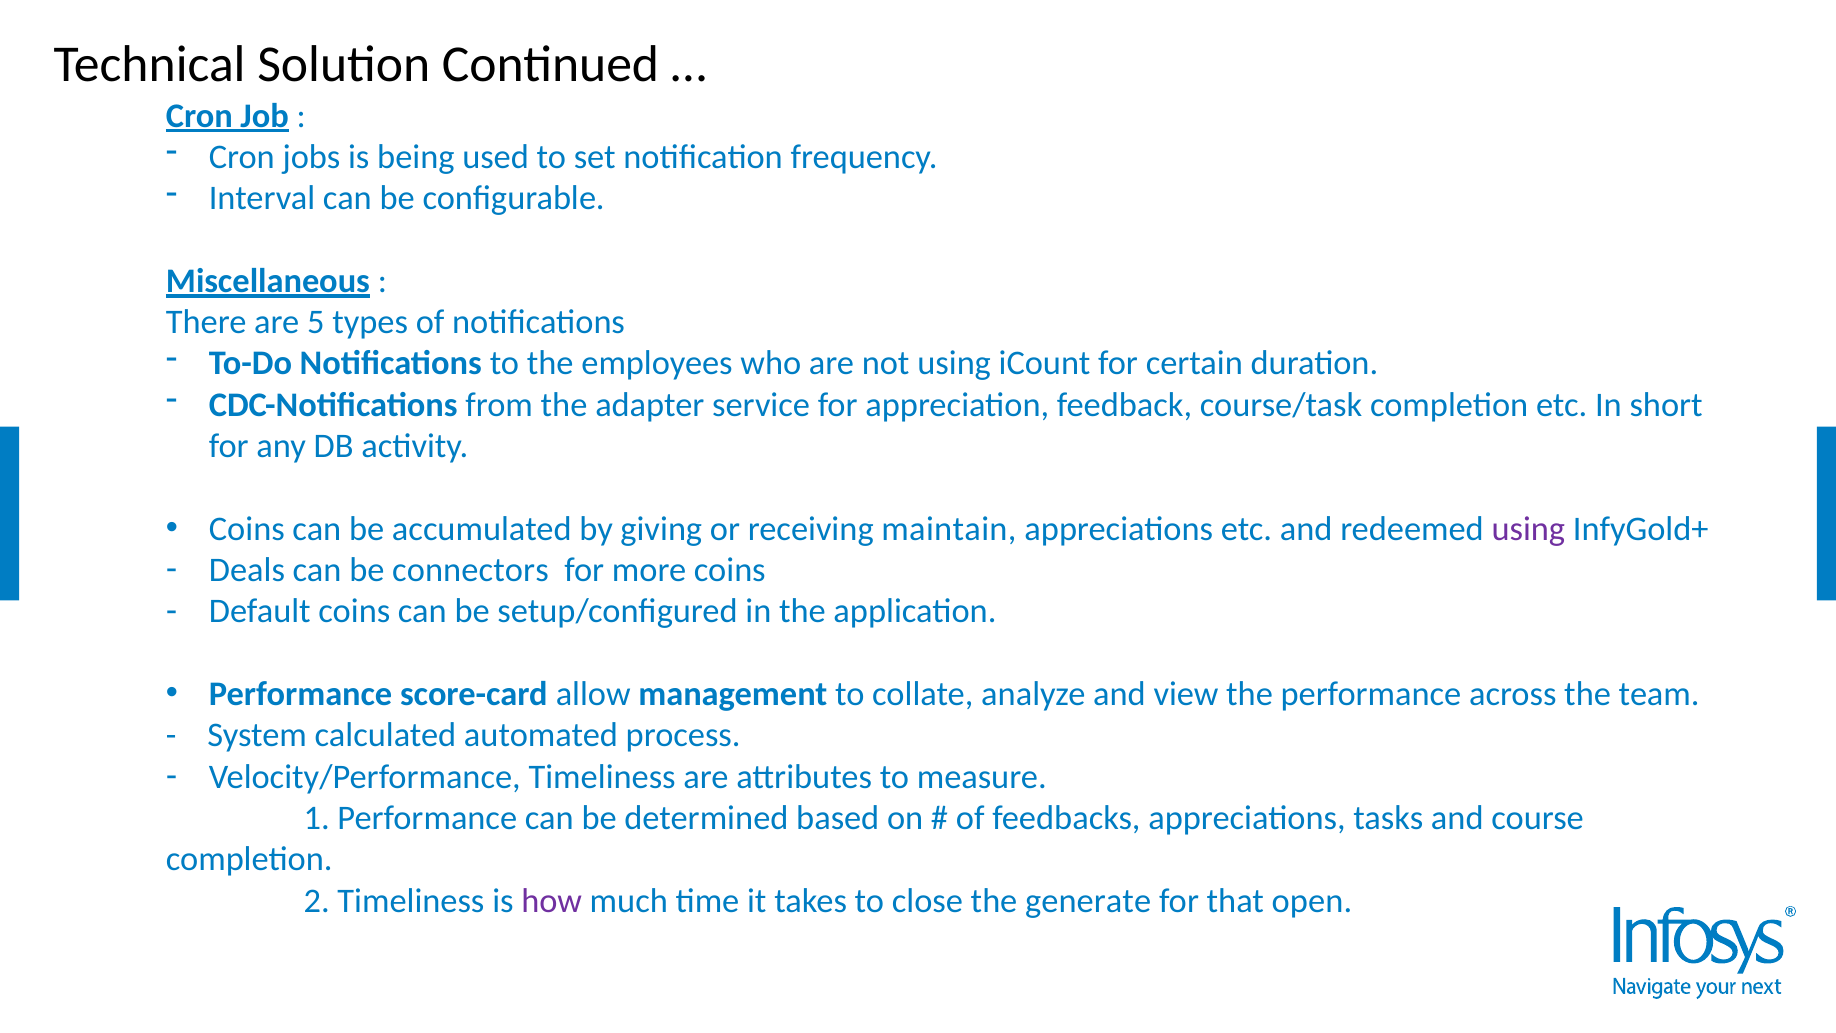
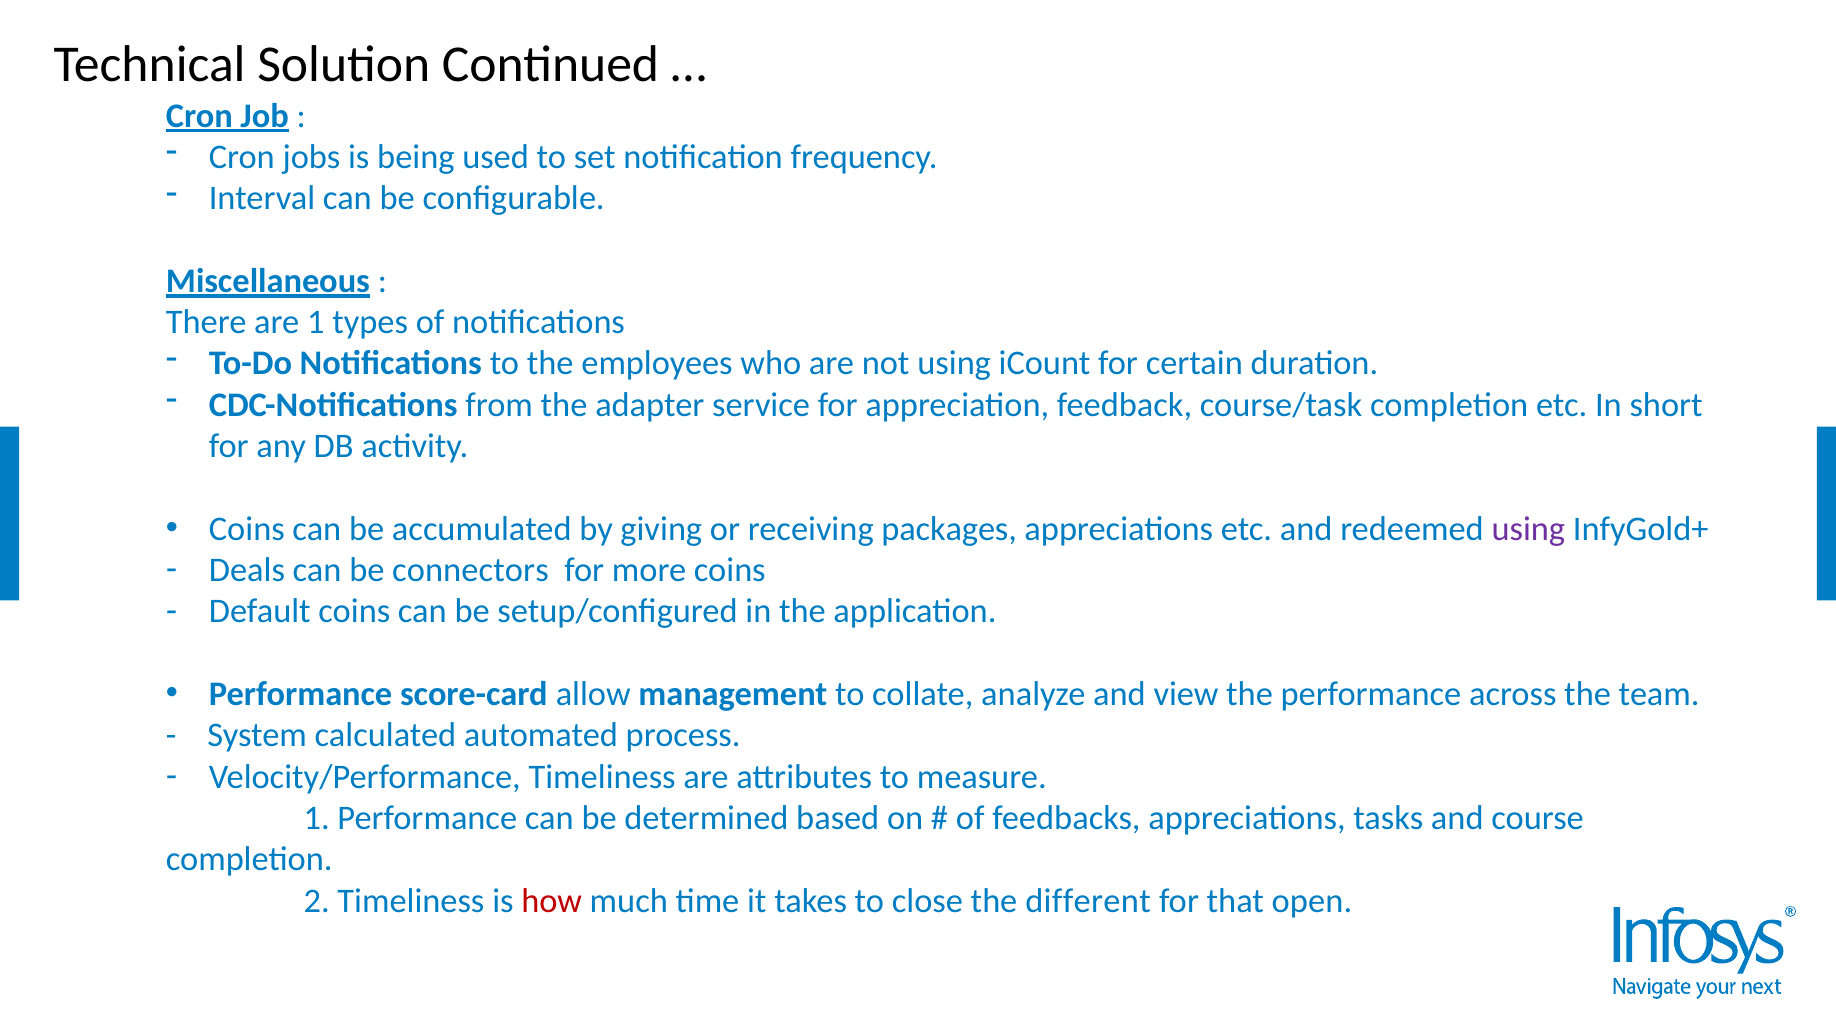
are 5: 5 -> 1 (316, 322)
maintain: maintain -> packages (949, 529)
how colour: purple -> red (552, 901)
generate: generate -> different (1088, 901)
